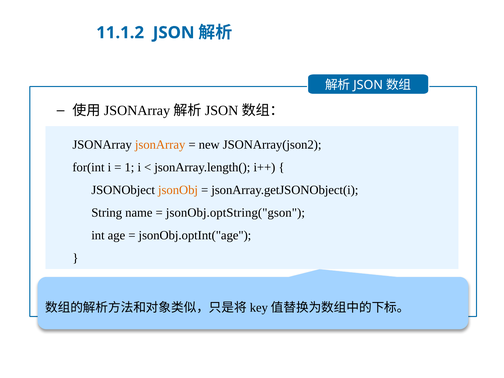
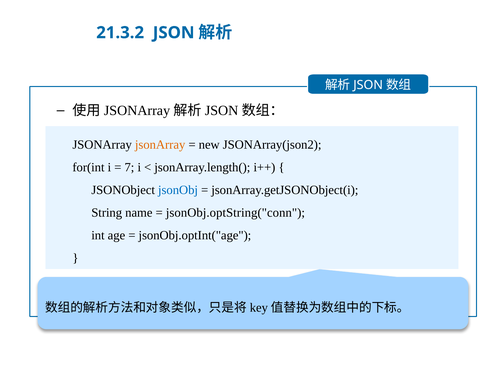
11.1.2: 11.1.2 -> 21.3.2 (120, 33)
1: 1 -> 7 (129, 167)
jsonObj colour: orange -> blue (178, 190)
jsonObj.optString("gson: jsonObj.optString("gson -> jsonObj.optString("conn (235, 213)
